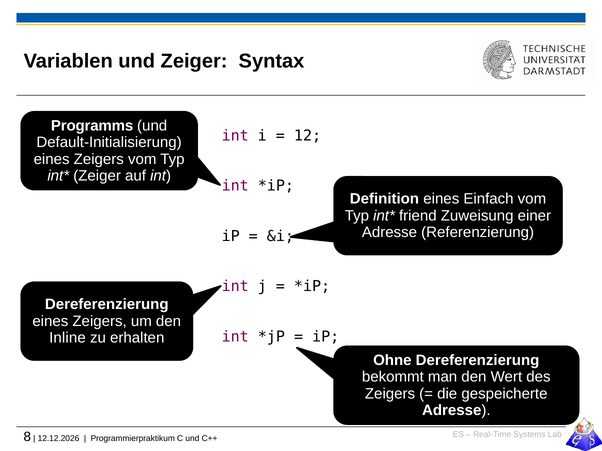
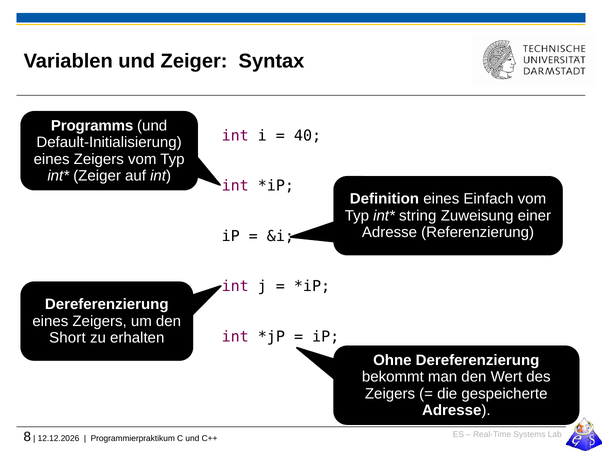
12: 12 -> 40 (308, 136)
friend: friend -> string (418, 216)
Inline: Inline -> Short (67, 338)
